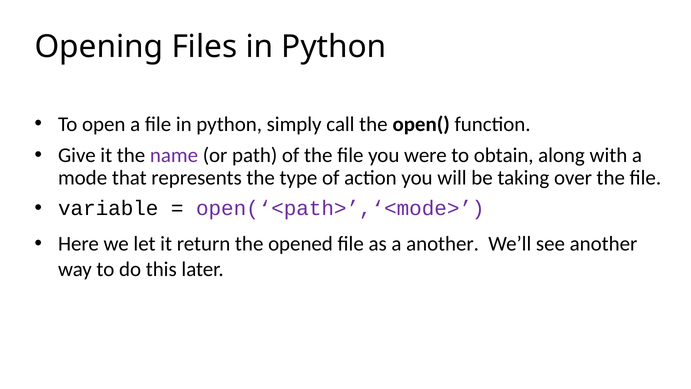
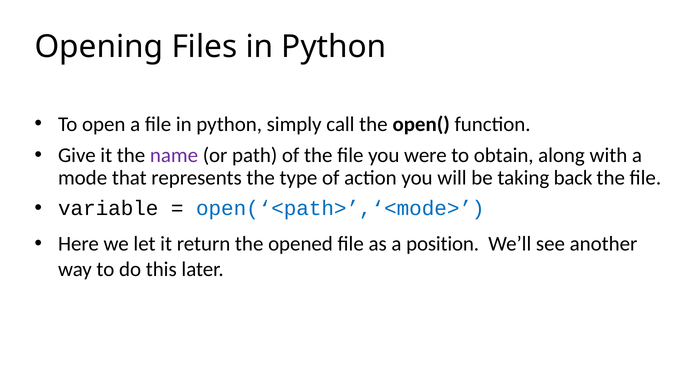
over: over -> back (573, 178)
open(‘<path>’,‘<mode> colour: purple -> blue (340, 208)
a another: another -> position (443, 244)
